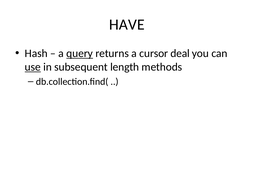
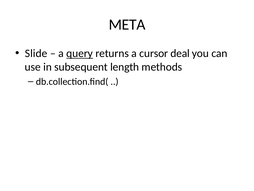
HAVE: HAVE -> META (127, 25)
Hash: Hash -> Slide (36, 53)
use underline: present -> none (33, 67)
